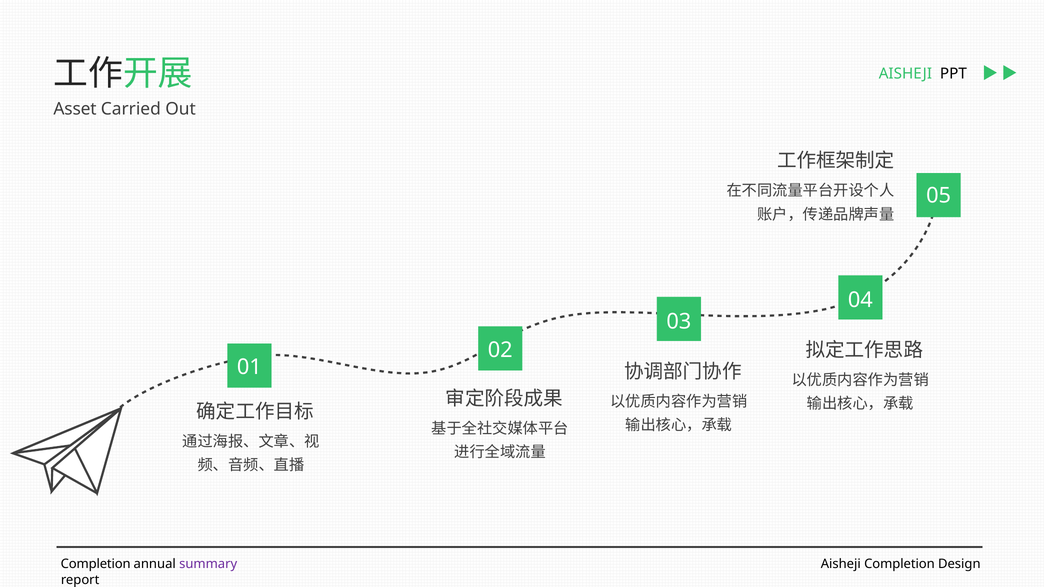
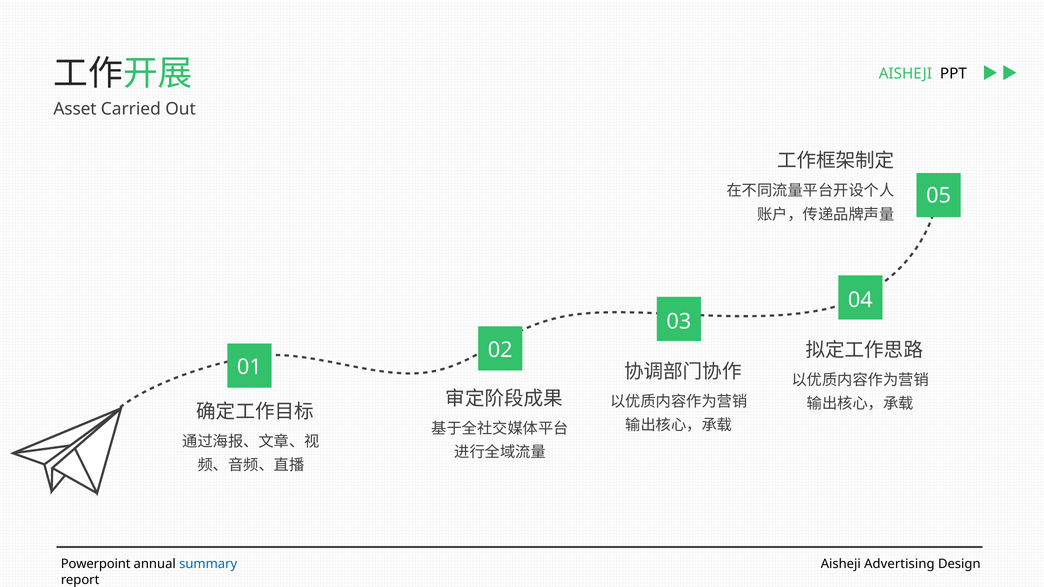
Completion: Completion -> Powerpoint (96, 564)
summary colour: purple -> blue (208, 564)
Aisheji Completion: Completion -> Advertising (899, 564)
